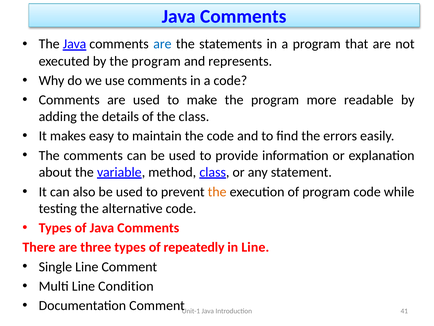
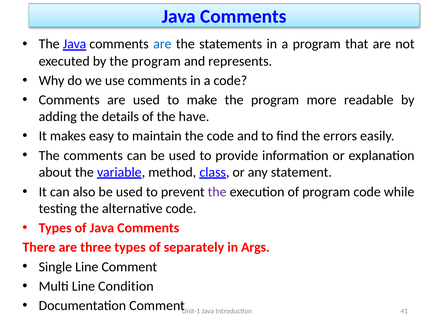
the class: class -> have (194, 116)
the colour: orange -> purple (217, 192)
repeatedly: repeatedly -> separately (194, 247)
in Line: Line -> Args (255, 247)
